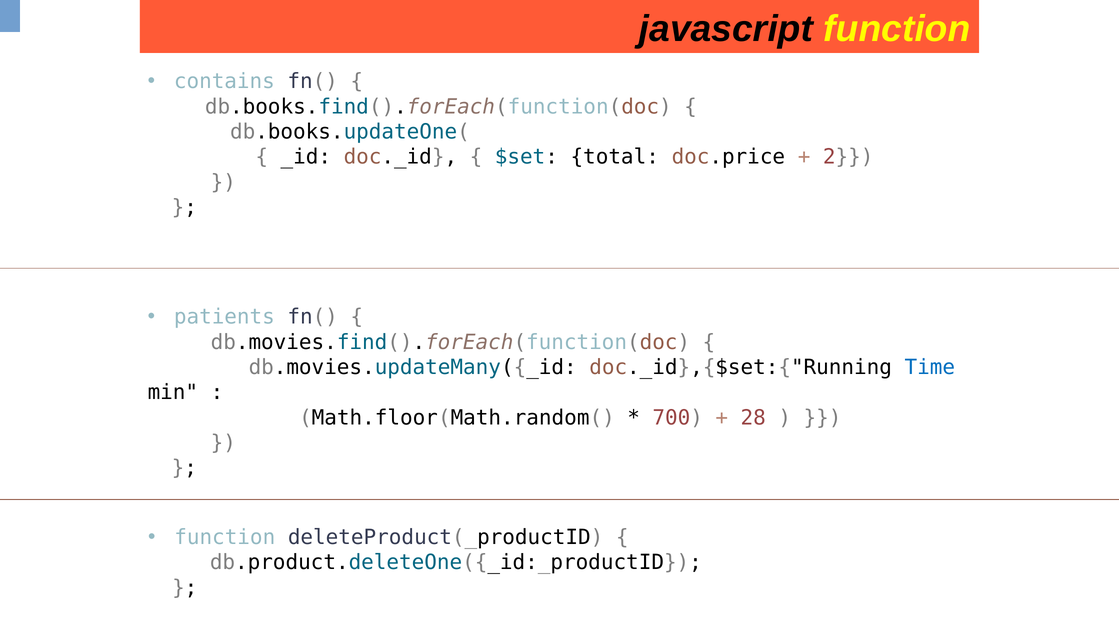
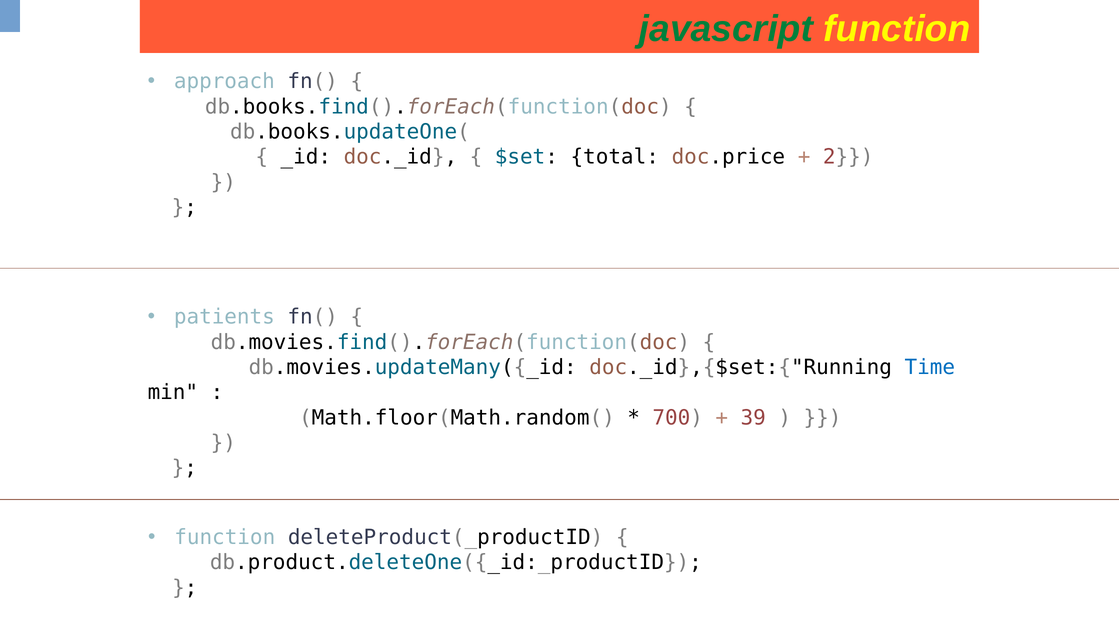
javascript colour: black -> green (726, 29)
contains: contains -> approach (224, 82)
28: 28 -> 39 (753, 418)
